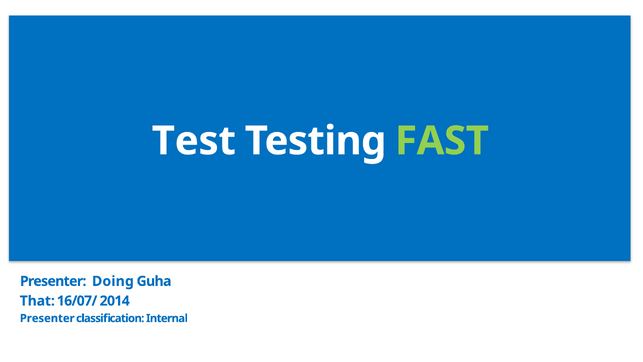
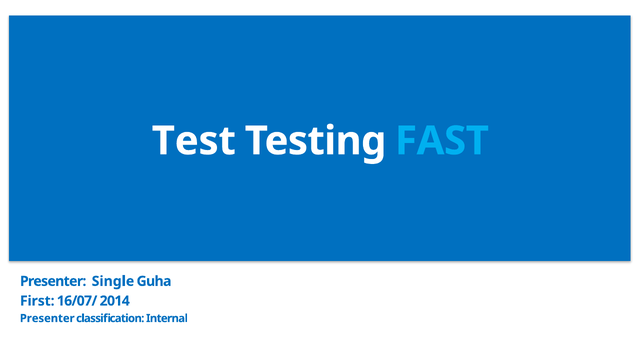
FAST colour: light green -> light blue (442, 141)
Doing: Doing -> Single (113, 281)
That: That -> First (37, 301)
